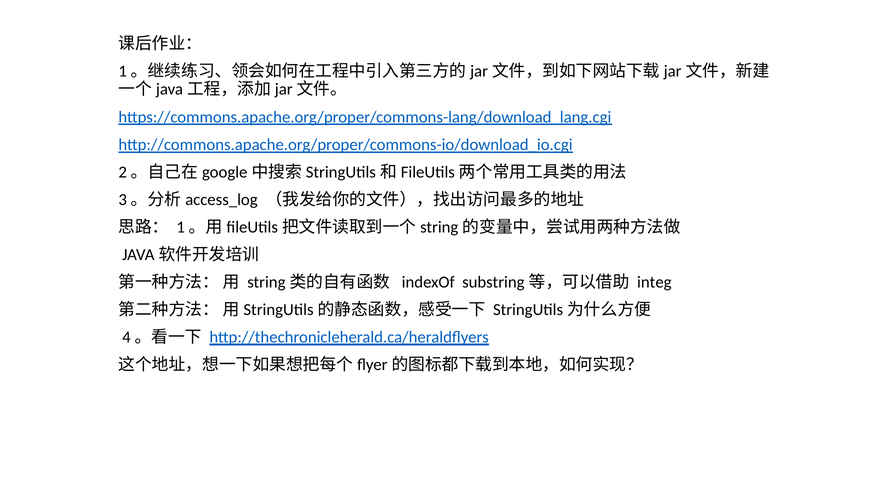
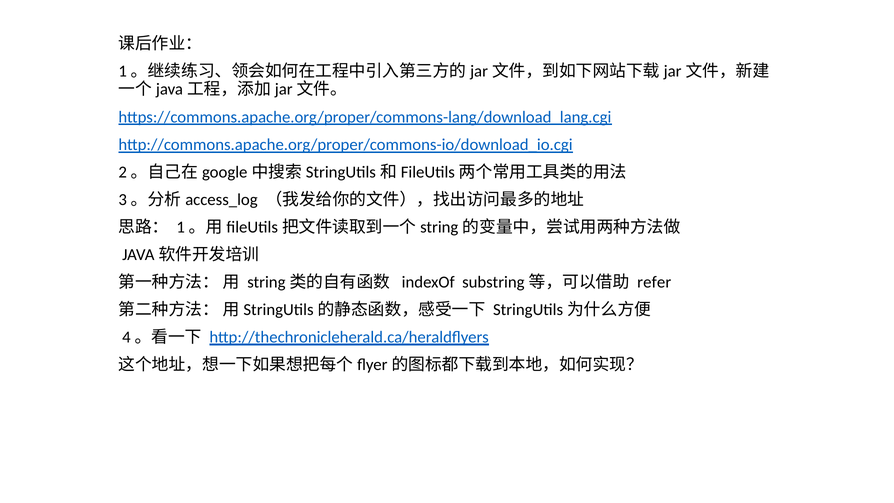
integ: integ -> refer (654, 282)
